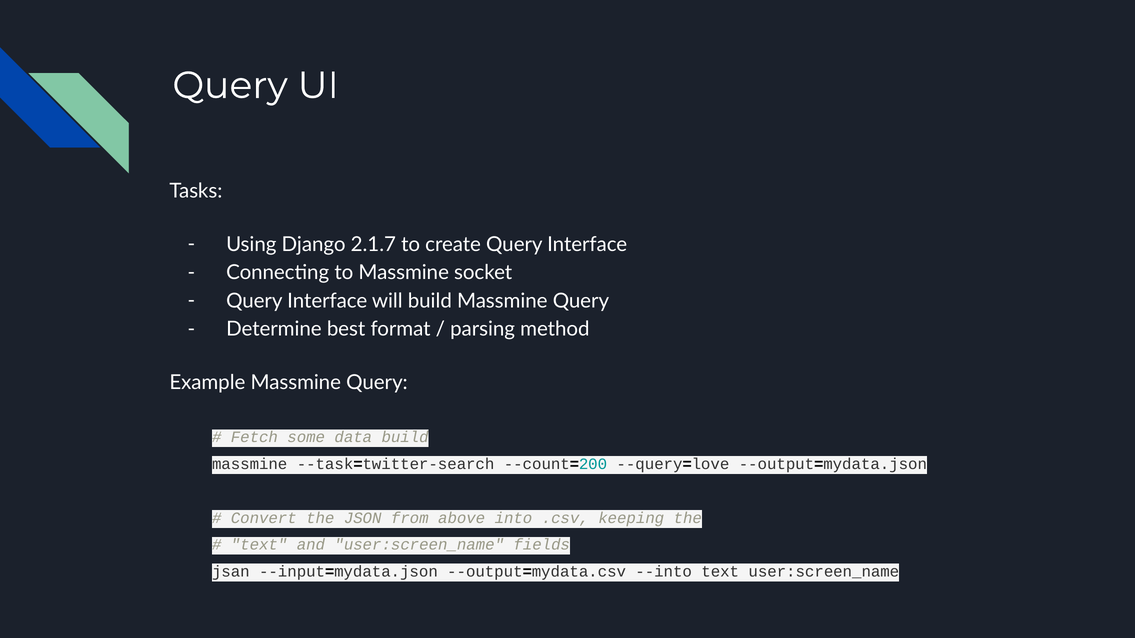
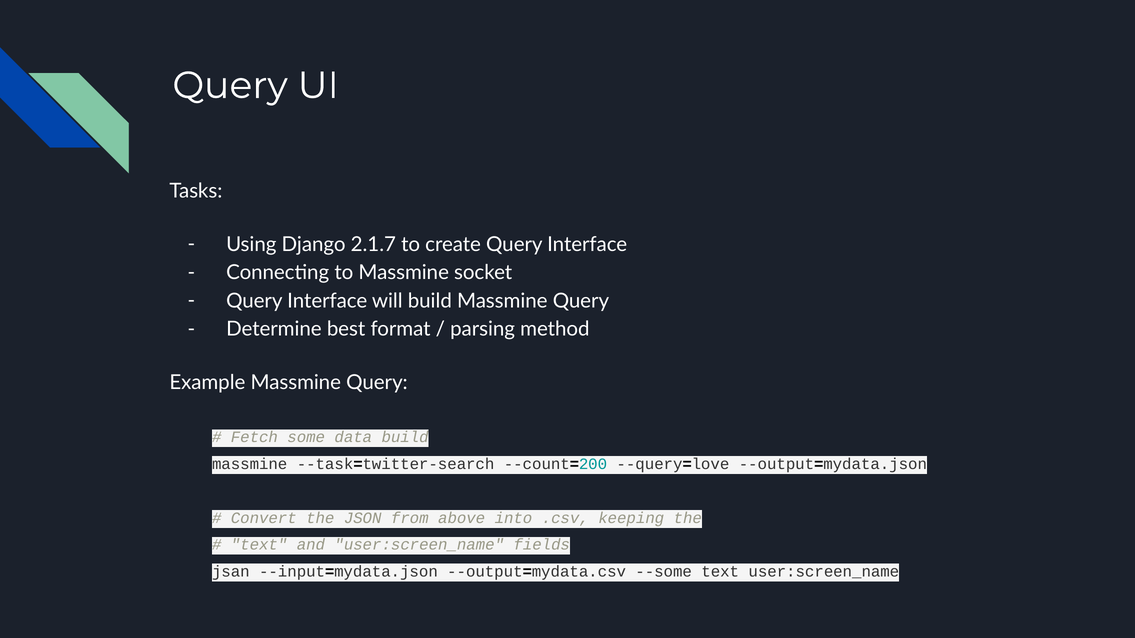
--into: --into -> --some (664, 572)
